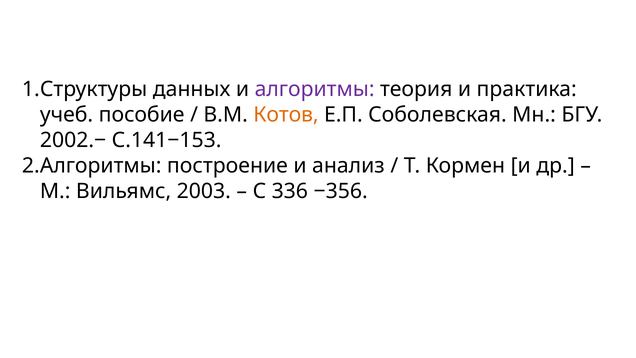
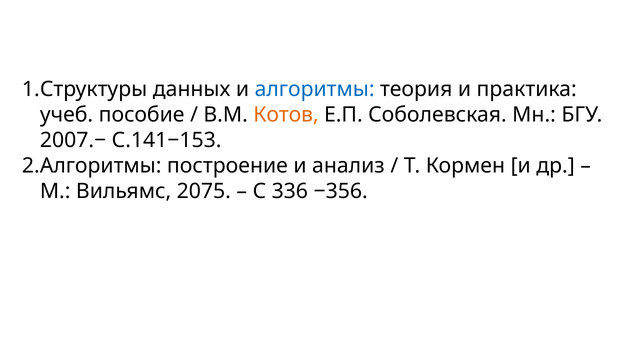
алгоритмы colour: purple -> blue (315, 89)
2002.−: 2002.− -> 2007.− (73, 140)
2003: 2003 -> 2075 (204, 191)
